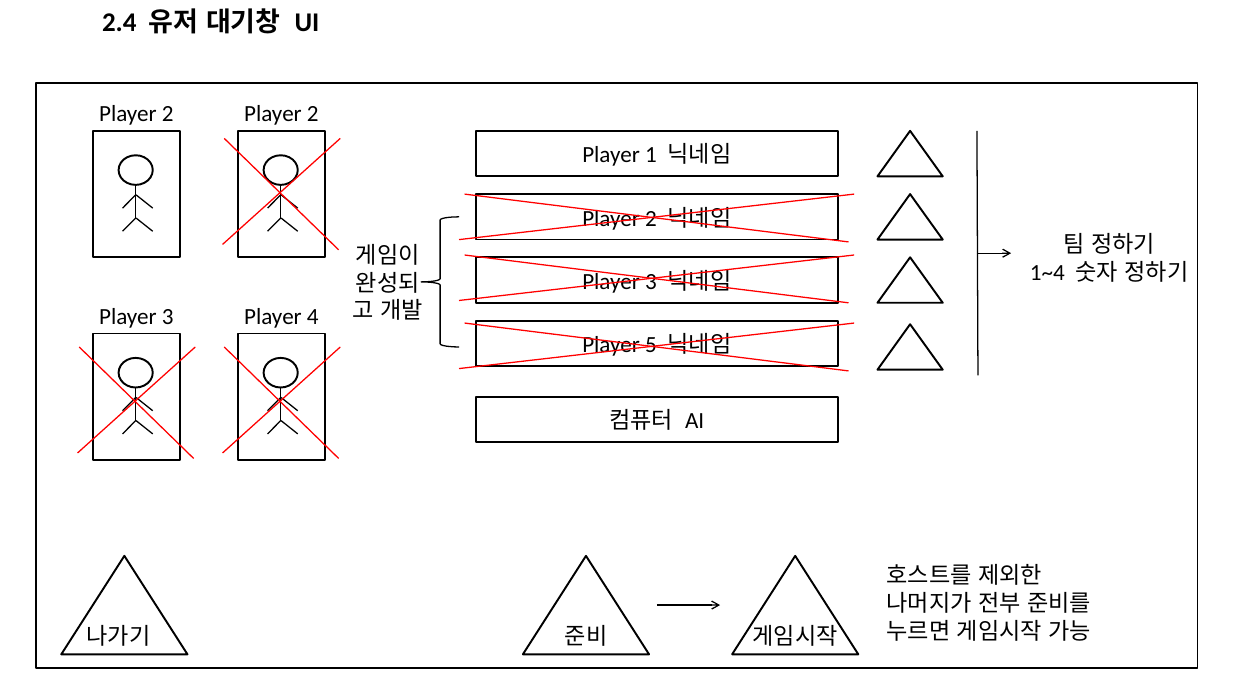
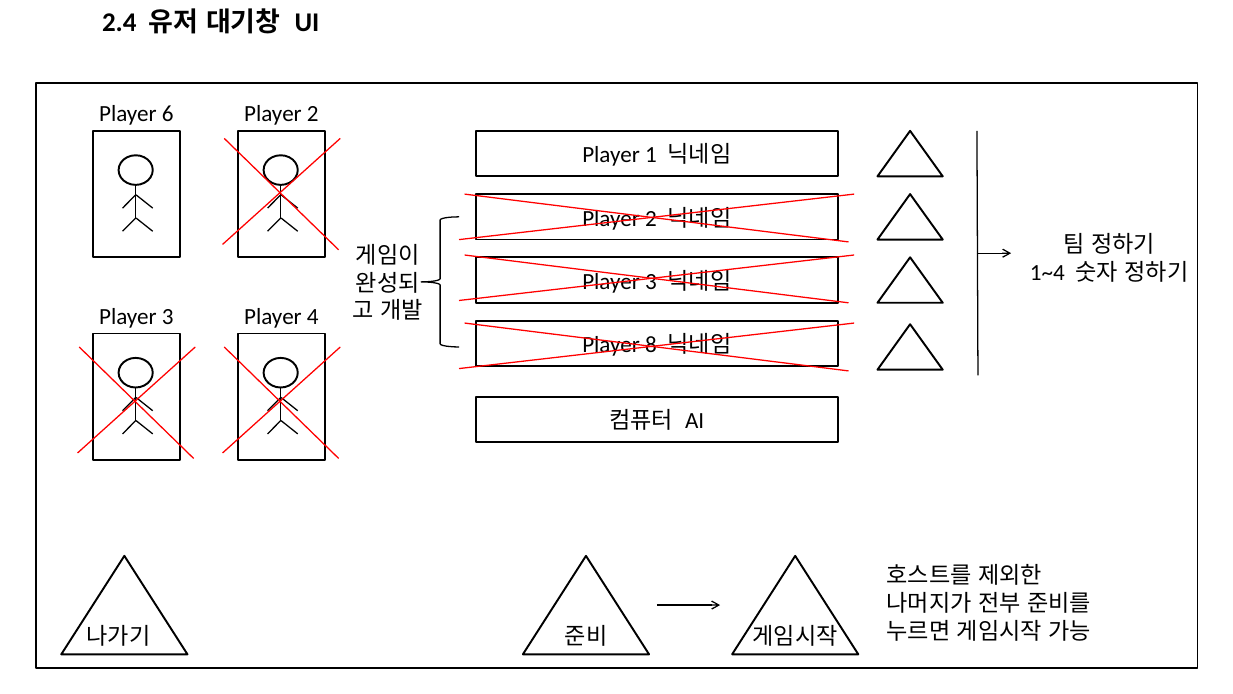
2: 2 -> 6 (168, 114)
5: 5 -> 8 (651, 345)
